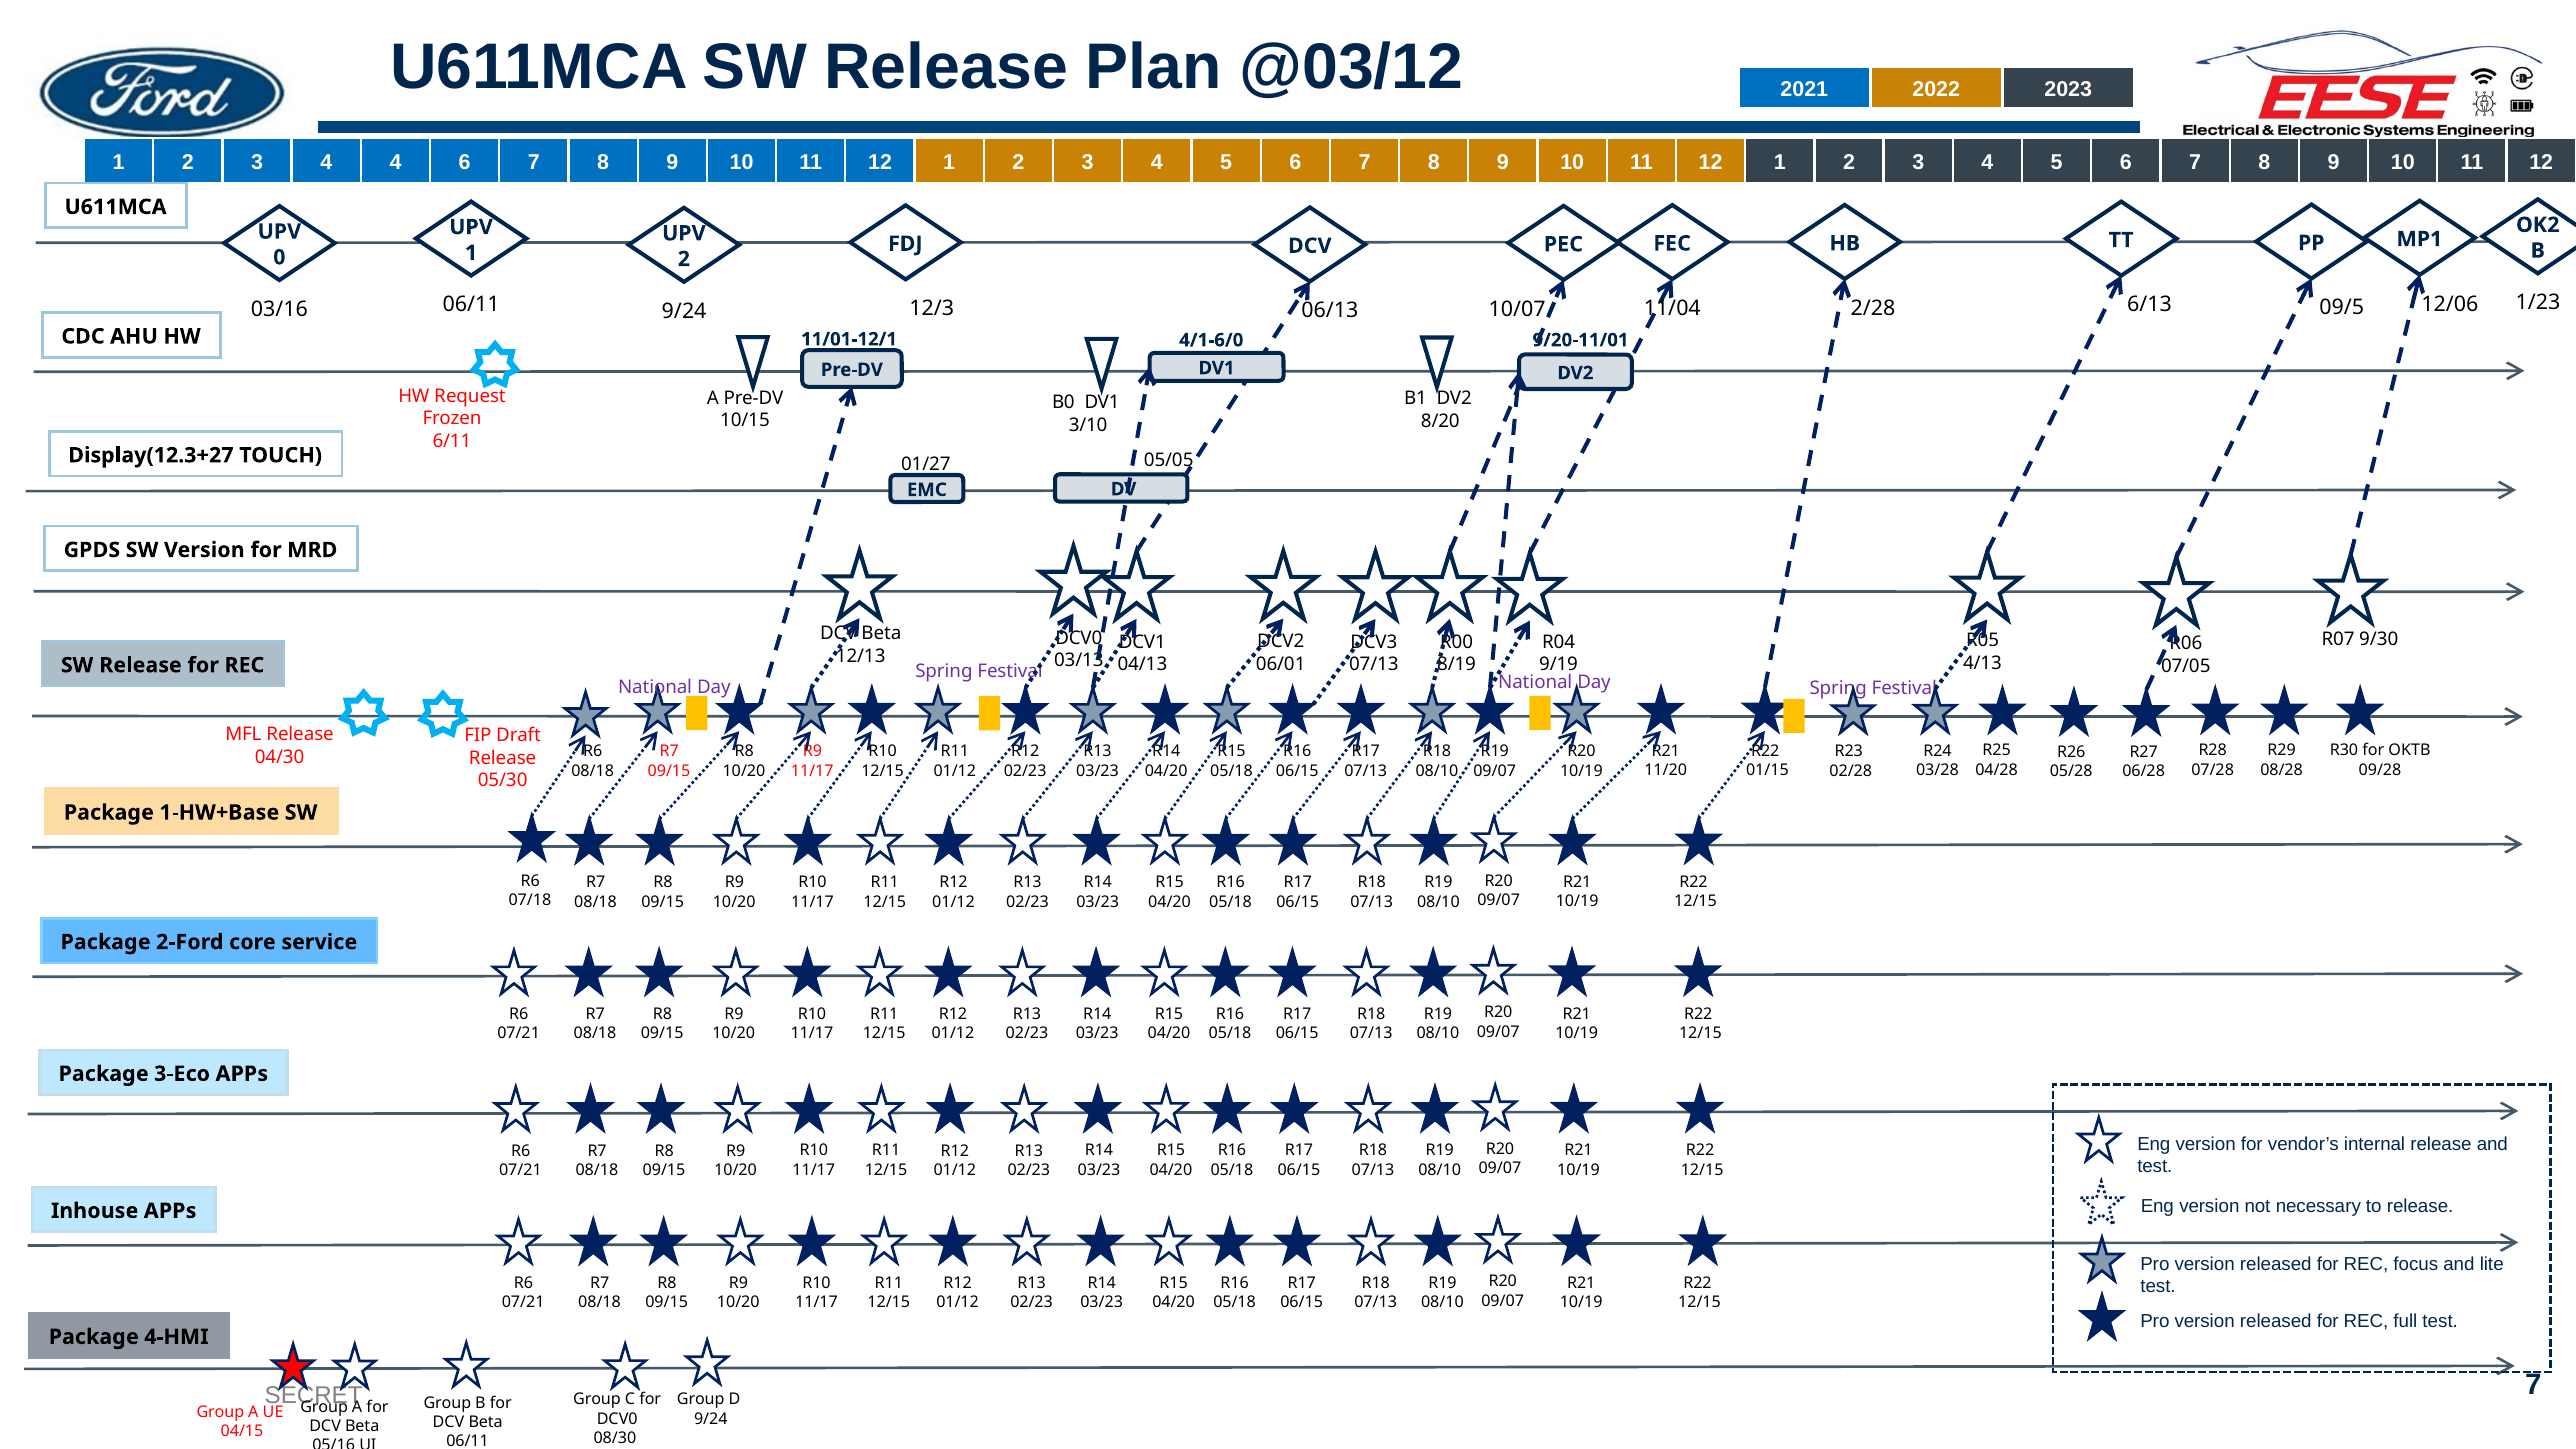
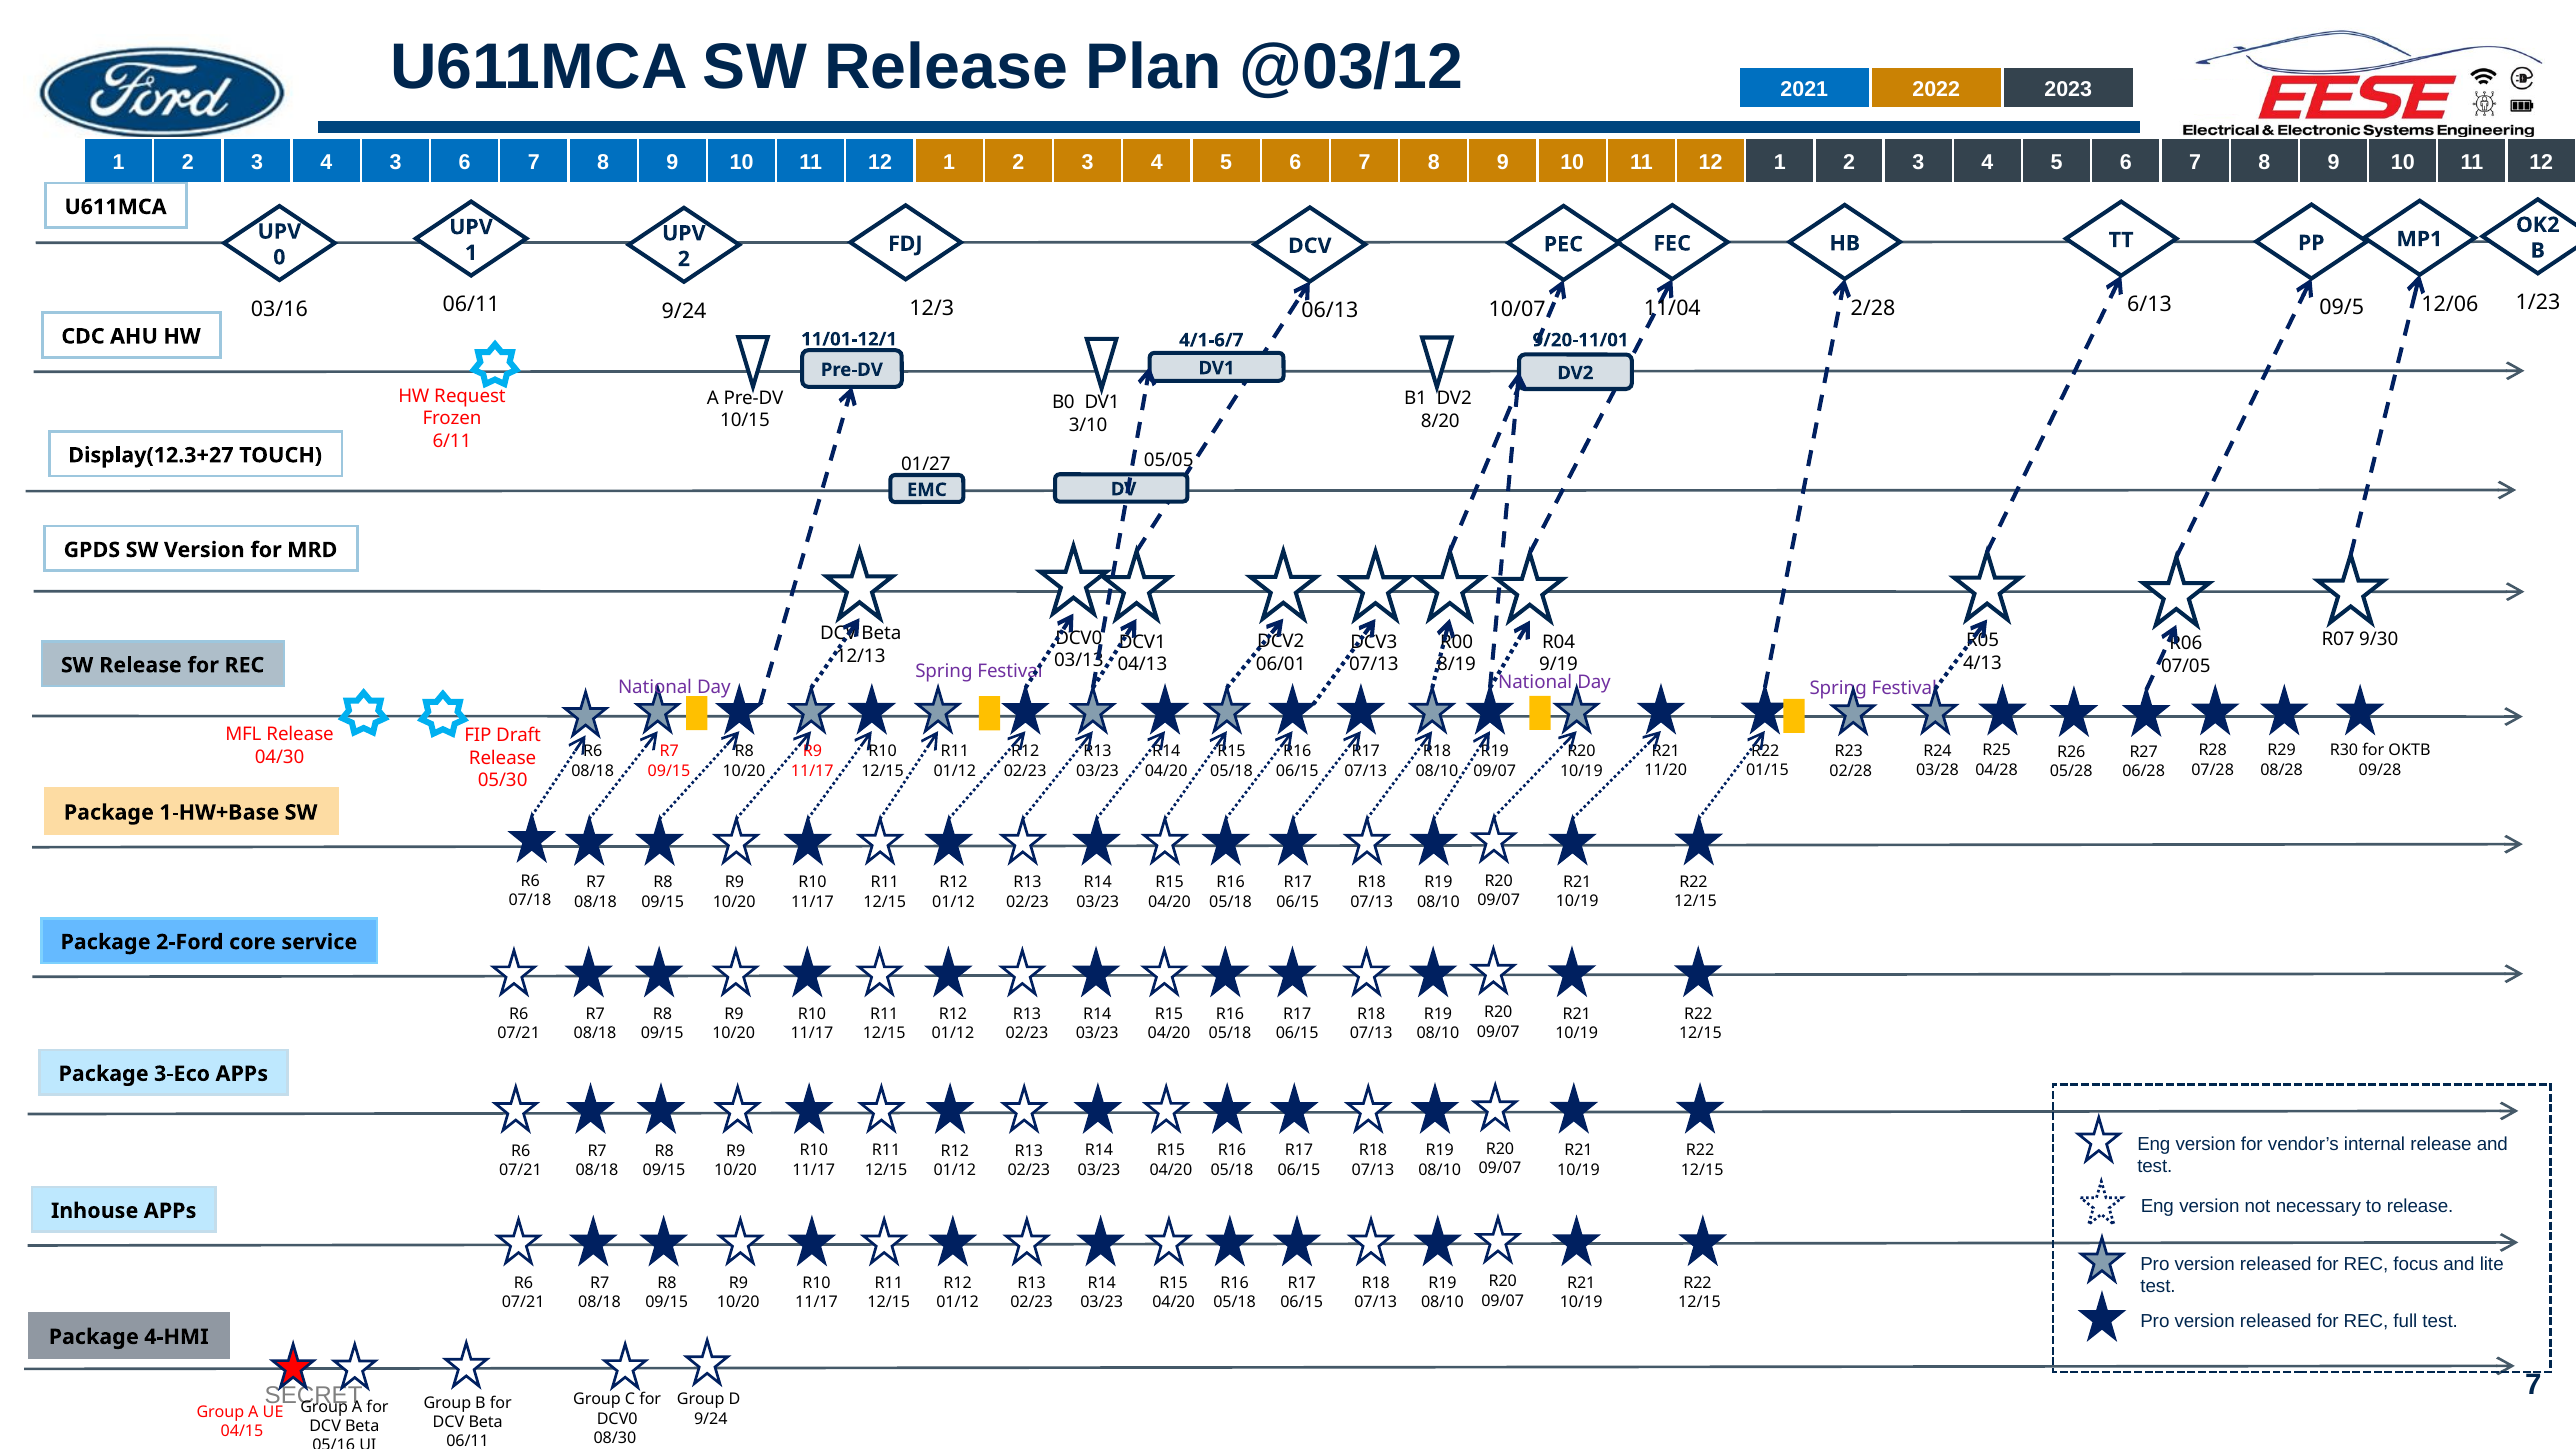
4 4: 4 -> 3 (395, 162)
4/1-6/0: 4/1-6/0 -> 4/1-6/7 (1211, 340)
